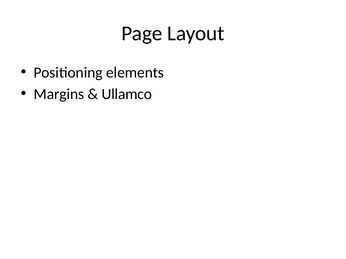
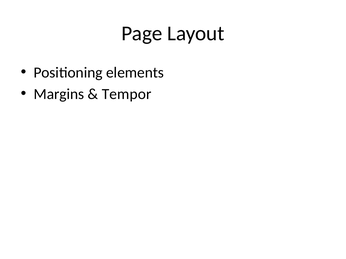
Ullamco: Ullamco -> Tempor (127, 94)
